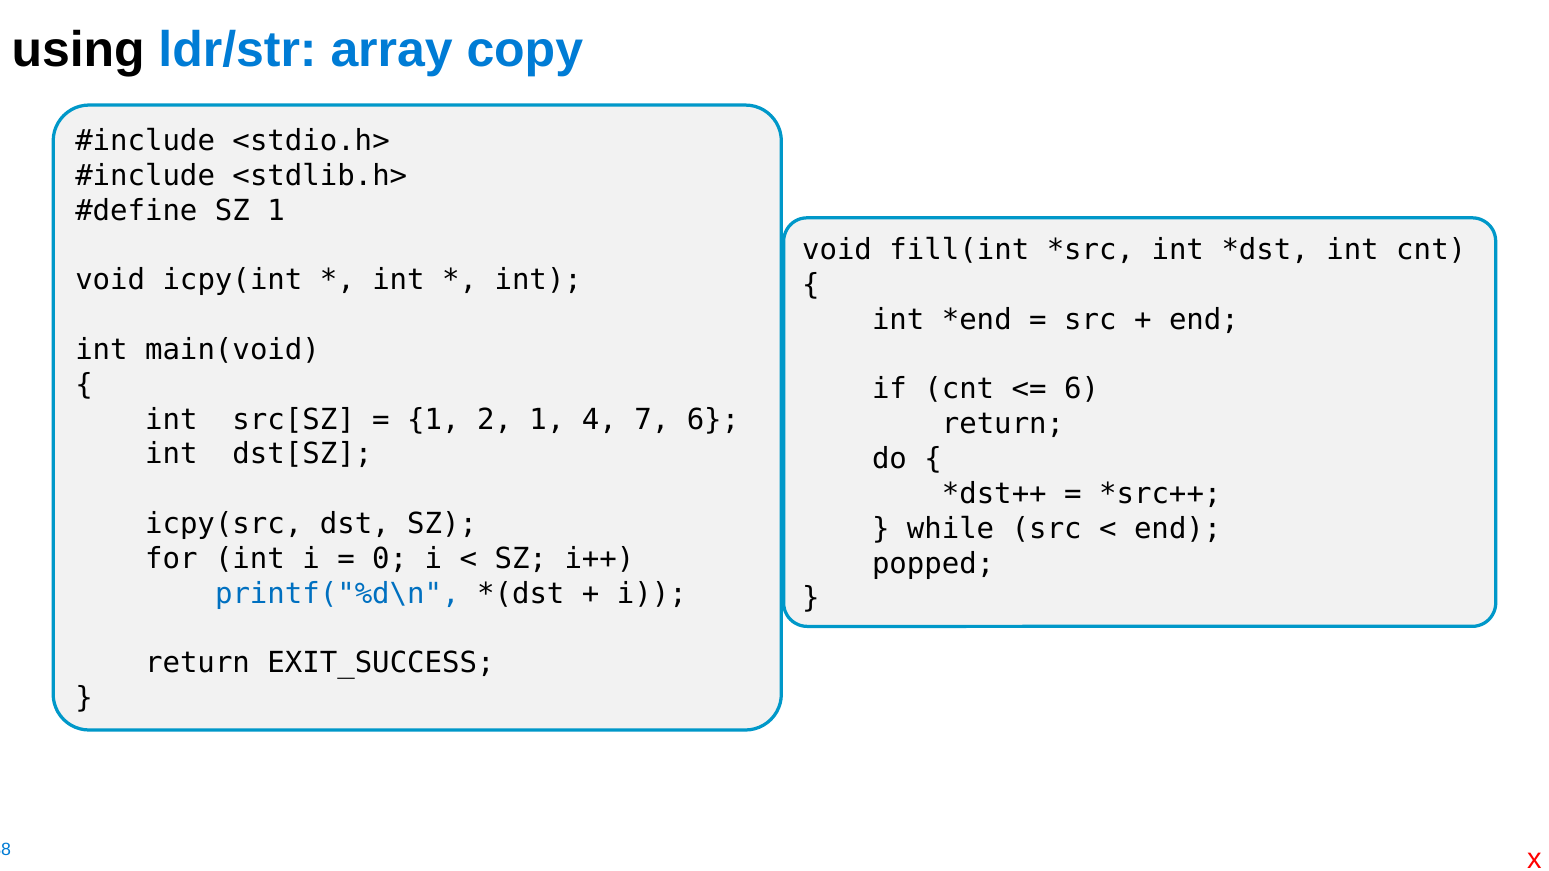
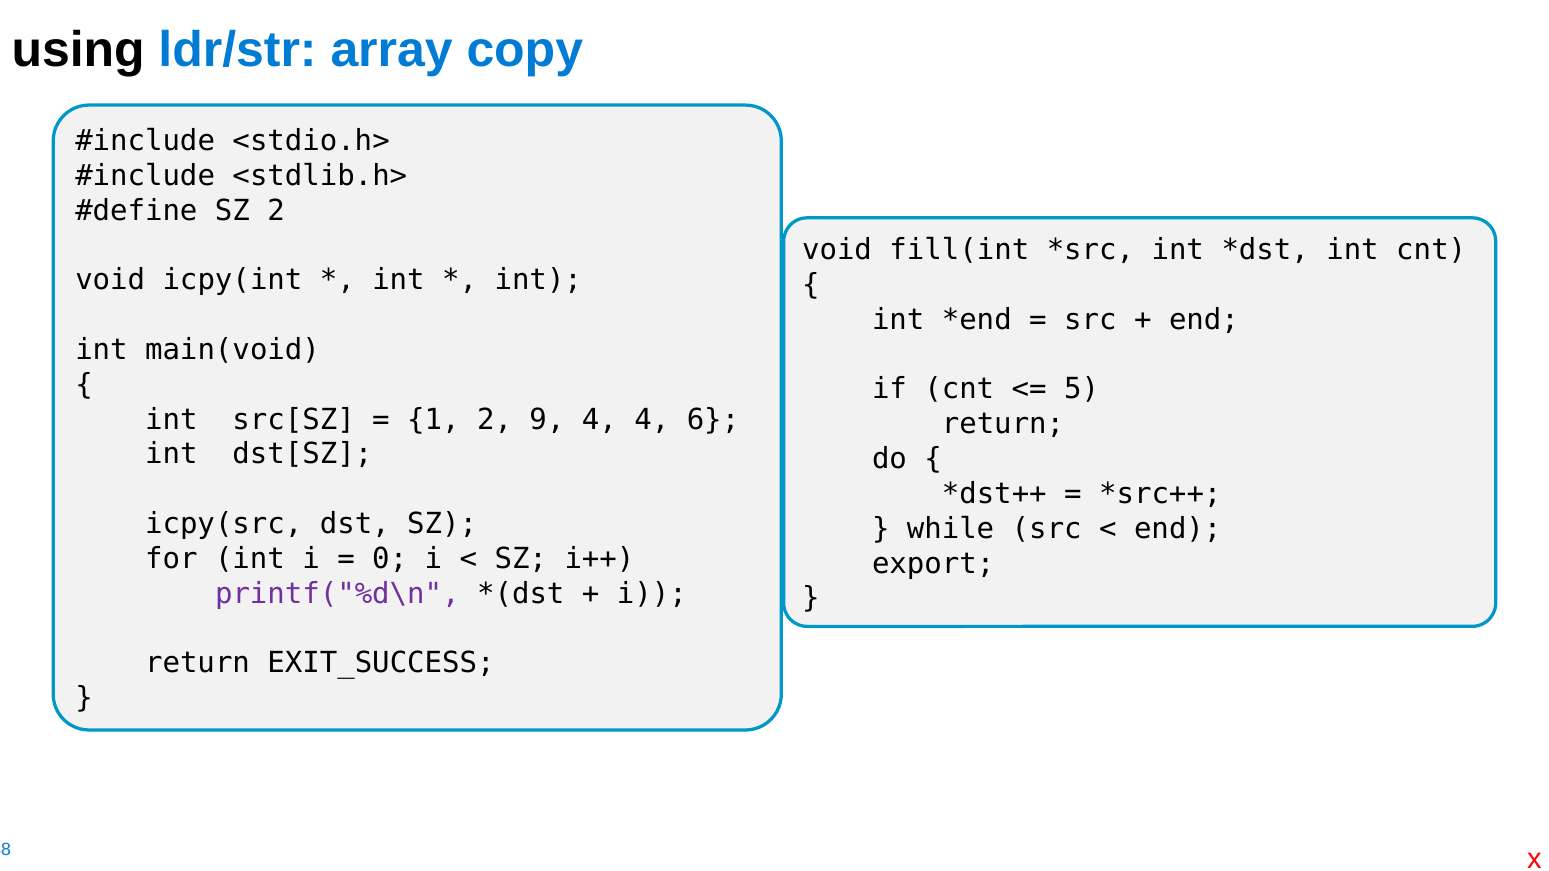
SZ 1: 1 -> 2 (276, 211)
6: 6 -> 5 (1082, 389)
2 1: 1 -> 9 (547, 420)
4 7: 7 -> 4 (652, 420)
popped: popped -> export (933, 564)
printf("%d\n colour: blue -> purple (337, 594)
